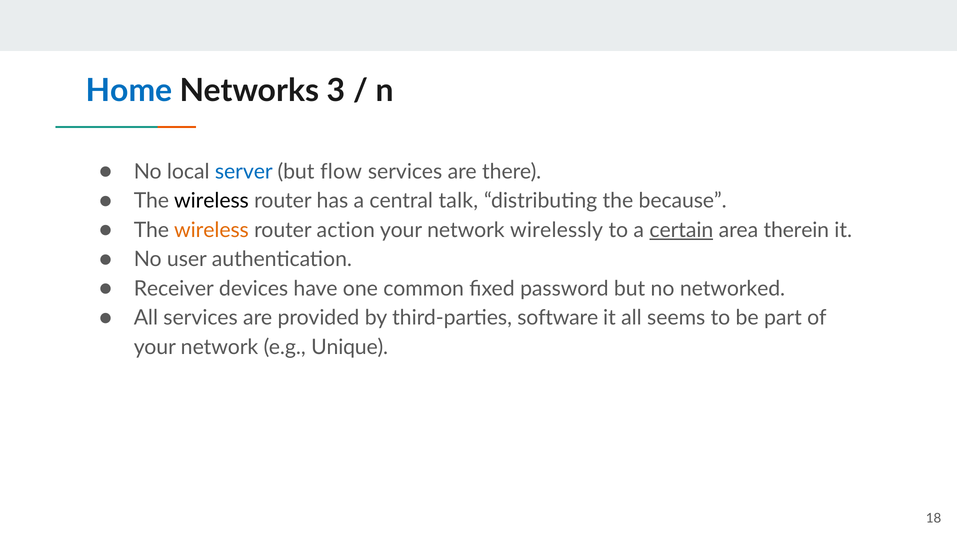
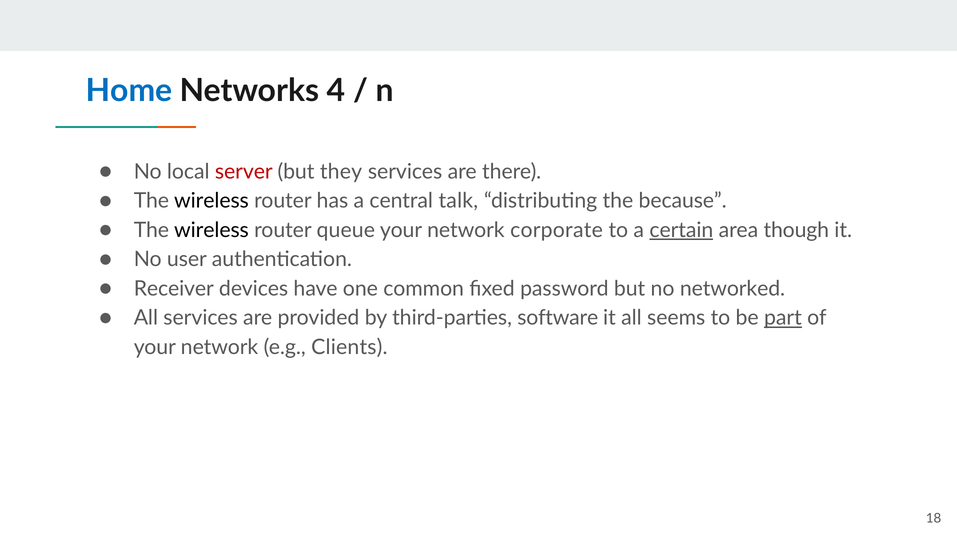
3: 3 -> 4 (336, 91)
server colour: blue -> red (244, 172)
flow: flow -> they (341, 172)
wireless colour: orange -> black (211, 230)
action: action -> queue (346, 230)
wirelessly: wirelessly -> corporate (556, 230)
therein: therein -> though (796, 230)
part underline: none -> present (783, 318)
Unique: Unique -> Clients (349, 347)
